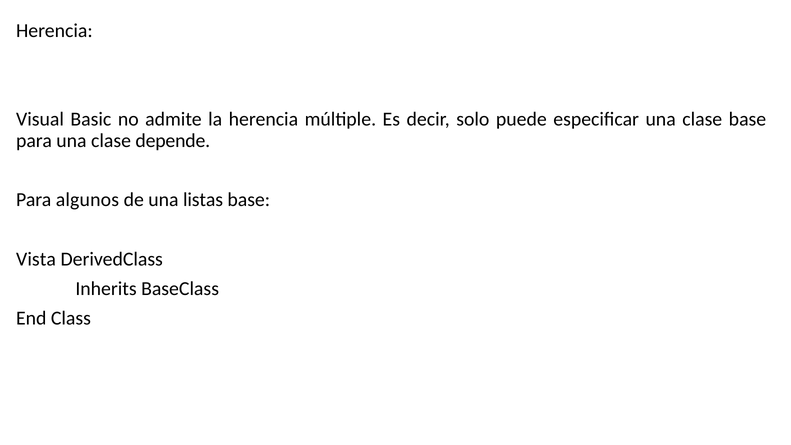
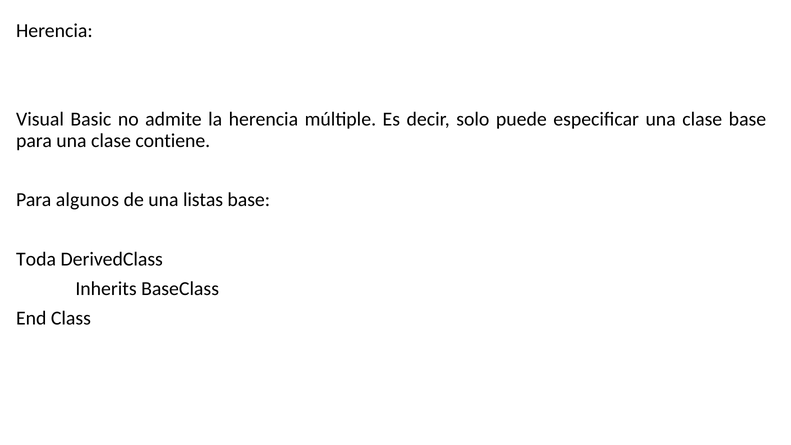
depende: depende -> contiene (173, 141)
Vista: Vista -> Toda (36, 259)
